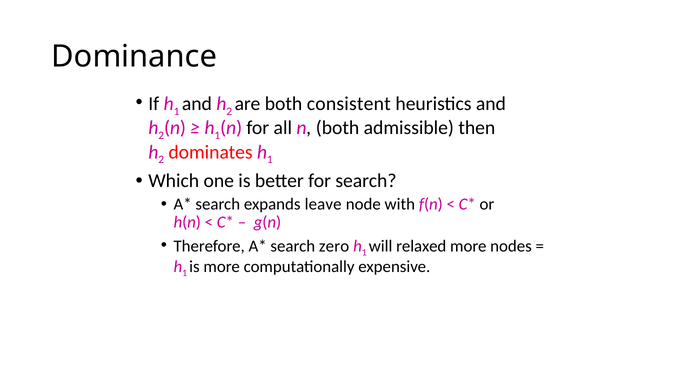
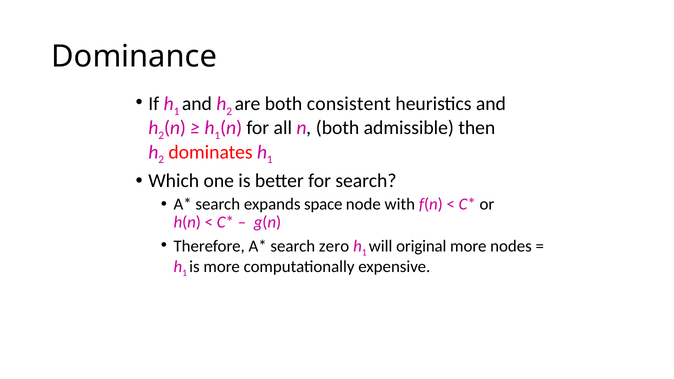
leave: leave -> space (323, 204)
relaxed: relaxed -> original (421, 246)
